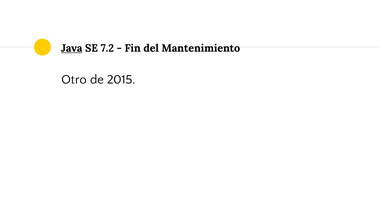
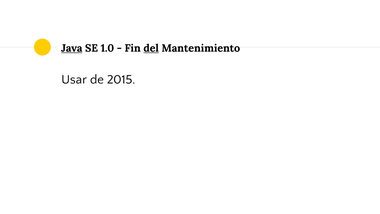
7.2: 7.2 -> 1.0 (107, 48)
del underline: none -> present (151, 48)
Otro: Otro -> Usar (74, 79)
